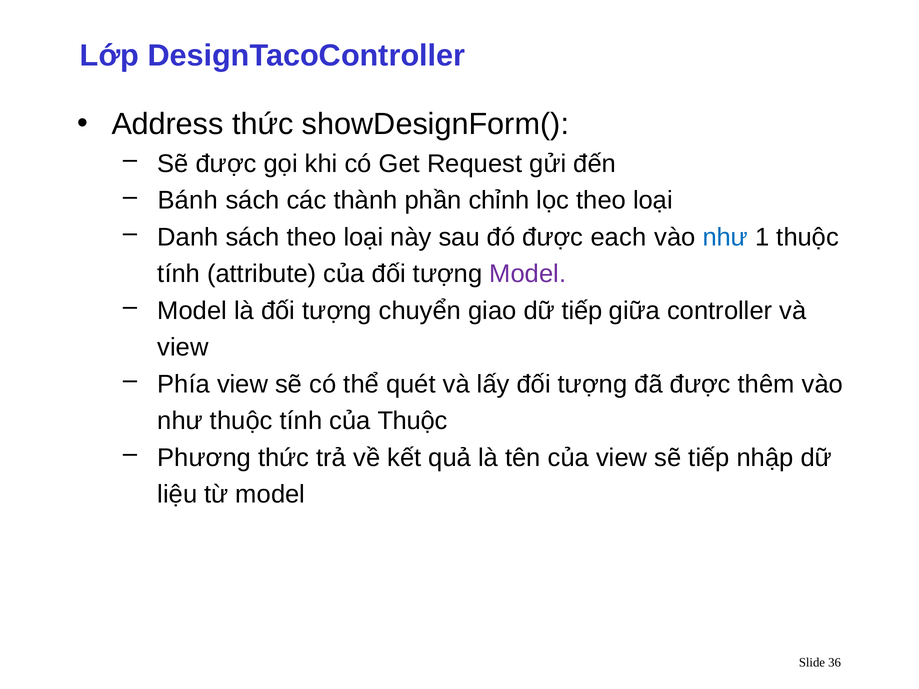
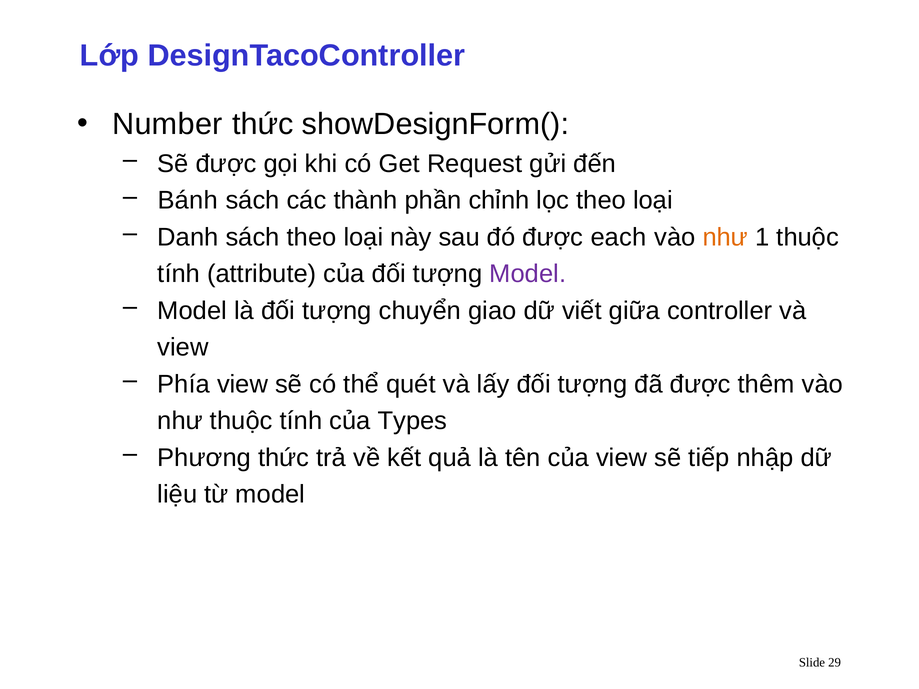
Address: Address -> Number (167, 124)
như colour: blue -> orange (725, 237)
dữ tiếp: tiếp -> viết (582, 311)
của Thuộc: Thuộc -> Types (412, 421)
36: 36 -> 29 (835, 663)
